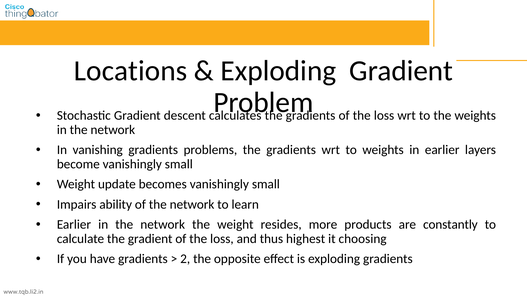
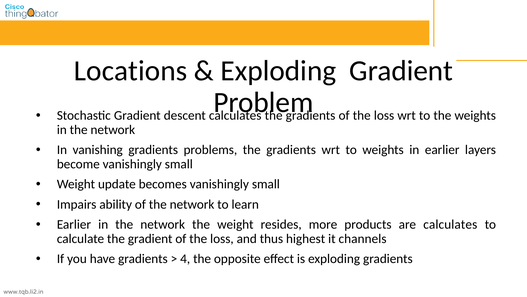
are constantly: constantly -> calculates (450, 224)
choosing: choosing -> channels (363, 238)
2: 2 -> 4 (185, 258)
